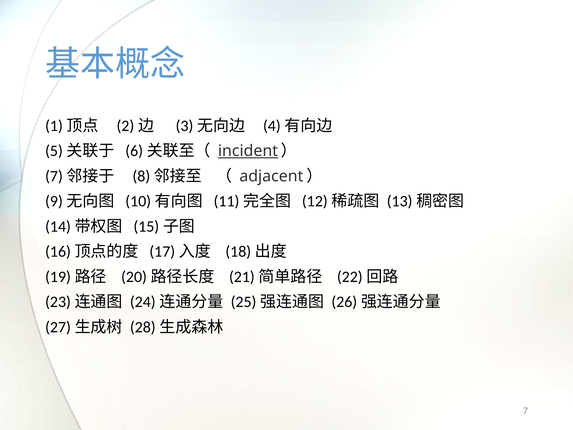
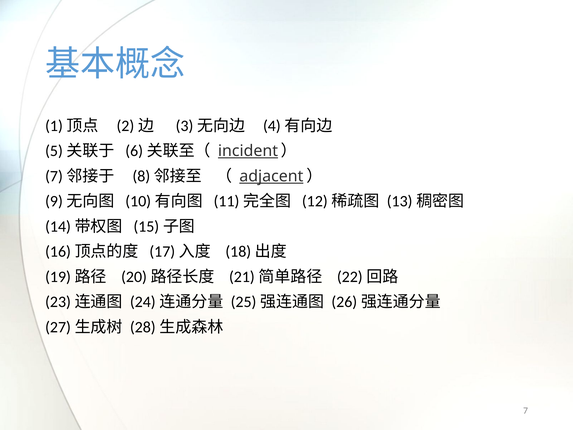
adjacent underline: none -> present (271, 176)
